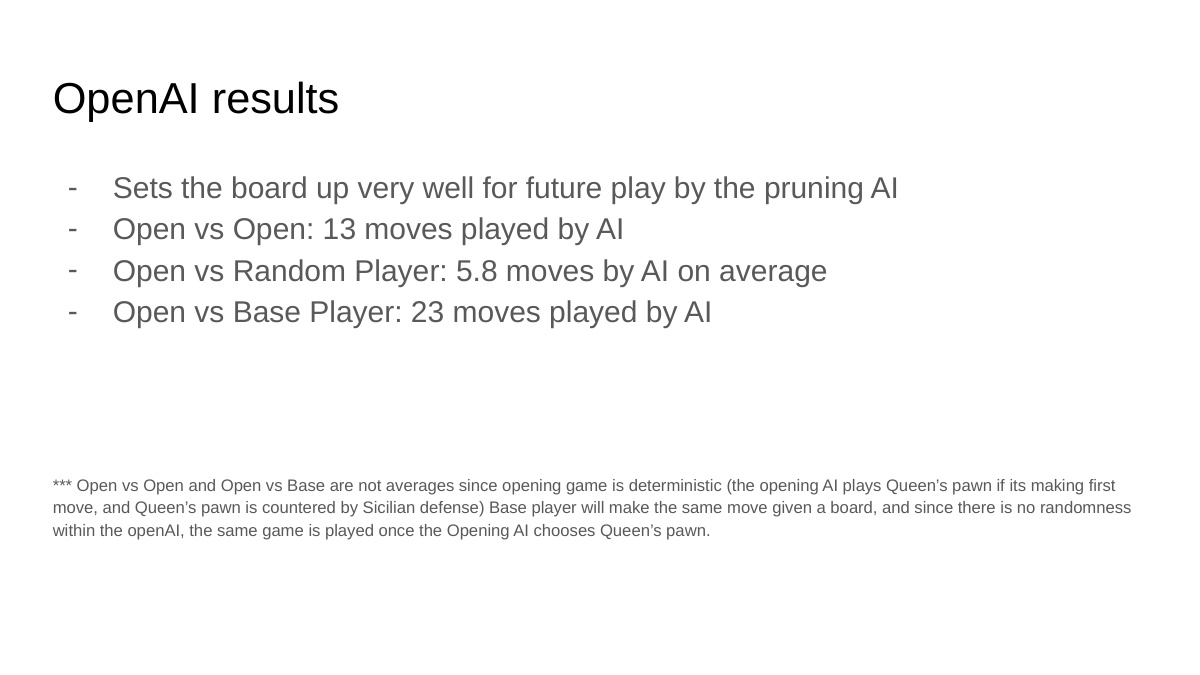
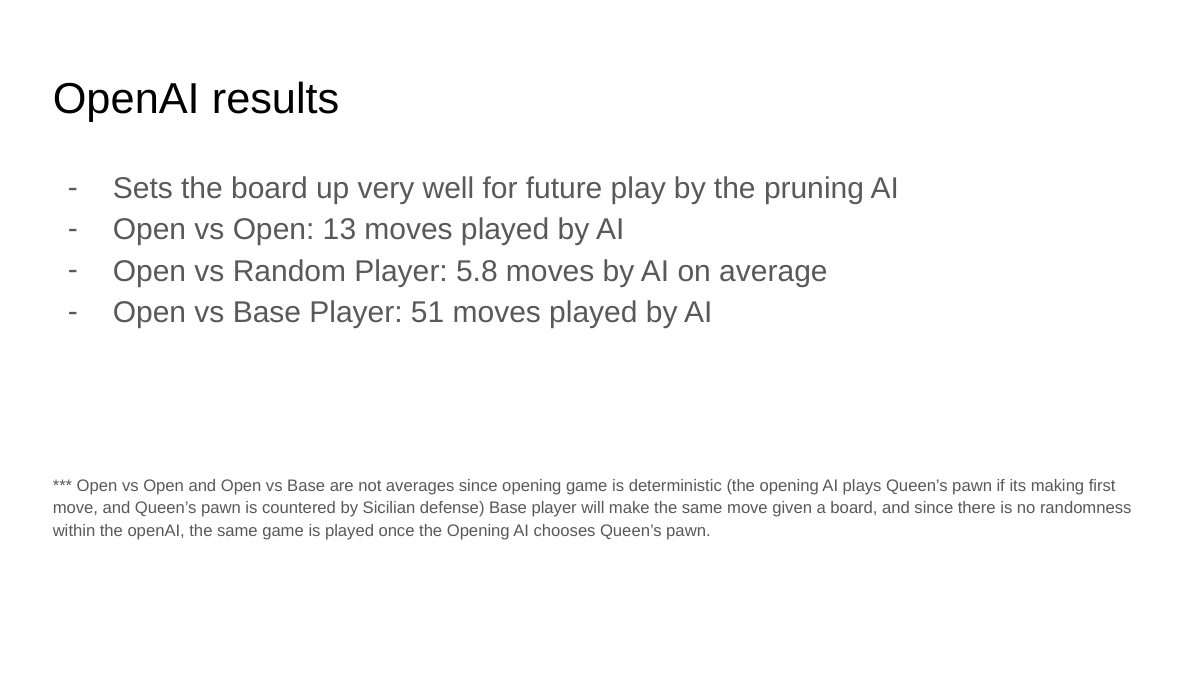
23: 23 -> 51 (428, 313)
